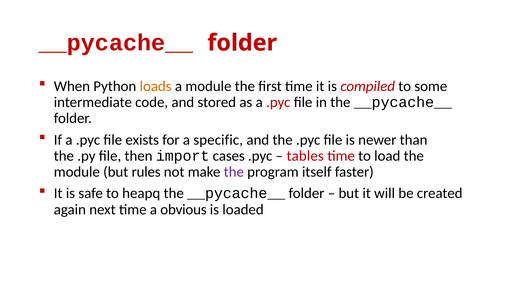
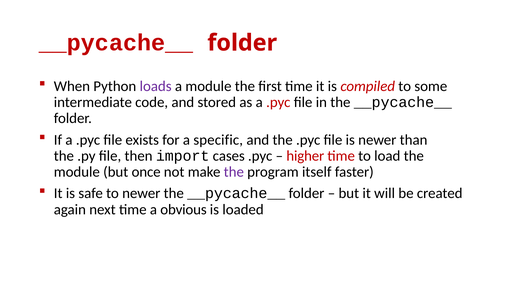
loads colour: orange -> purple (156, 86)
tables: tables -> higher (305, 156)
rules: rules -> once (146, 172)
to heapq: heapq -> newer (141, 193)
